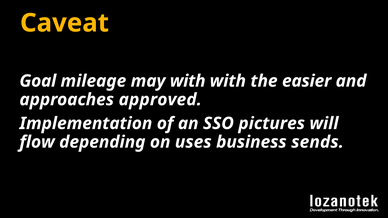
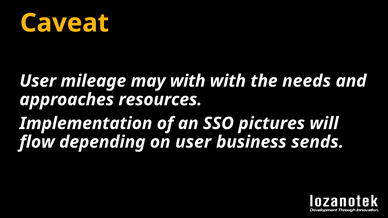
Goal: Goal -> User (38, 81)
easier: easier -> needs (307, 81)
approved: approved -> resources (160, 100)
on uses: uses -> user (193, 142)
